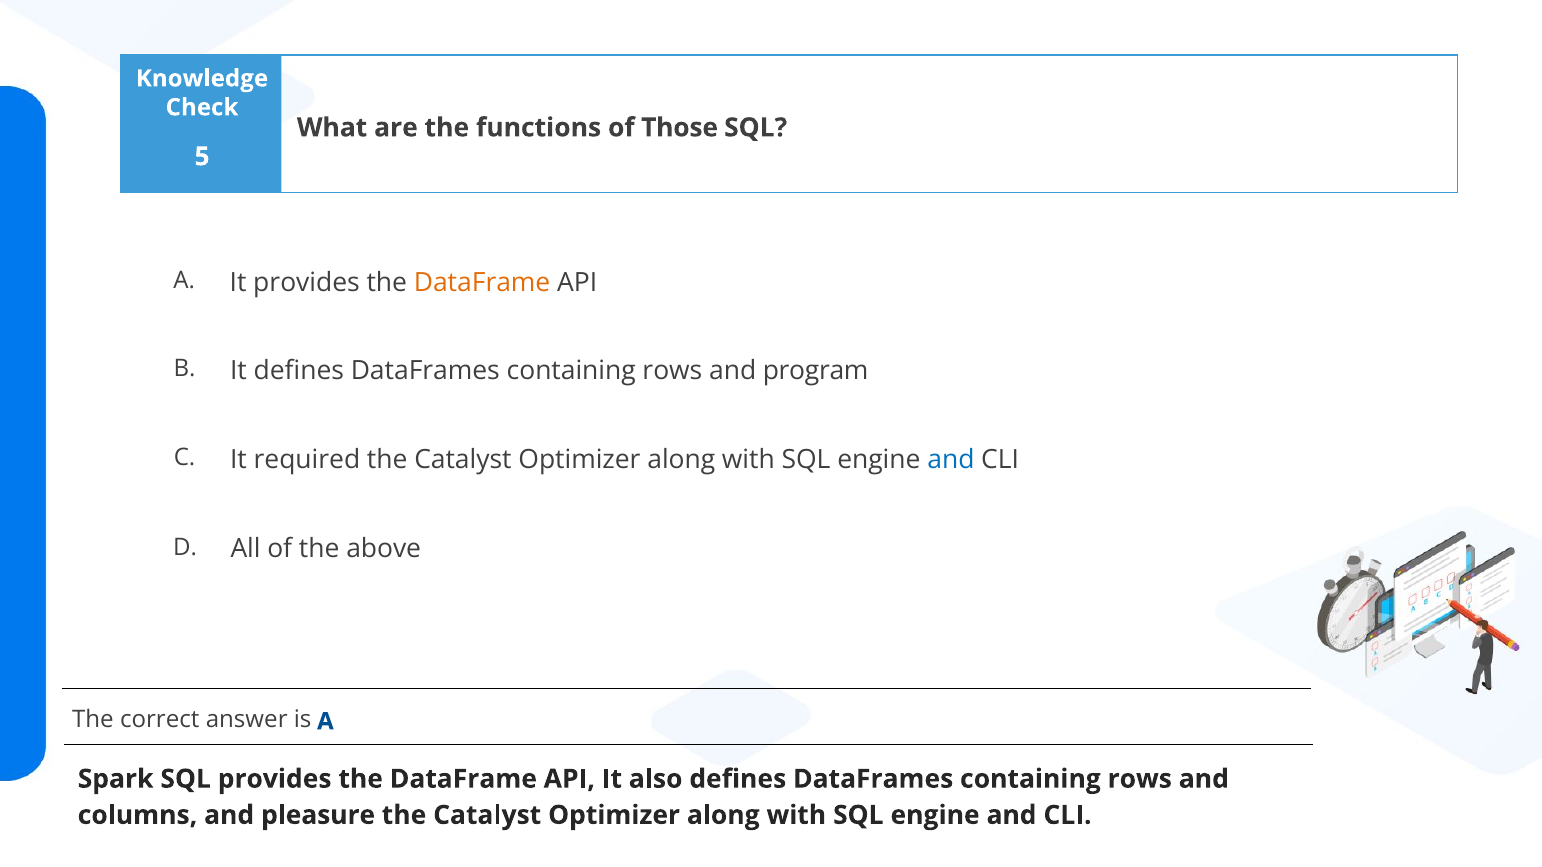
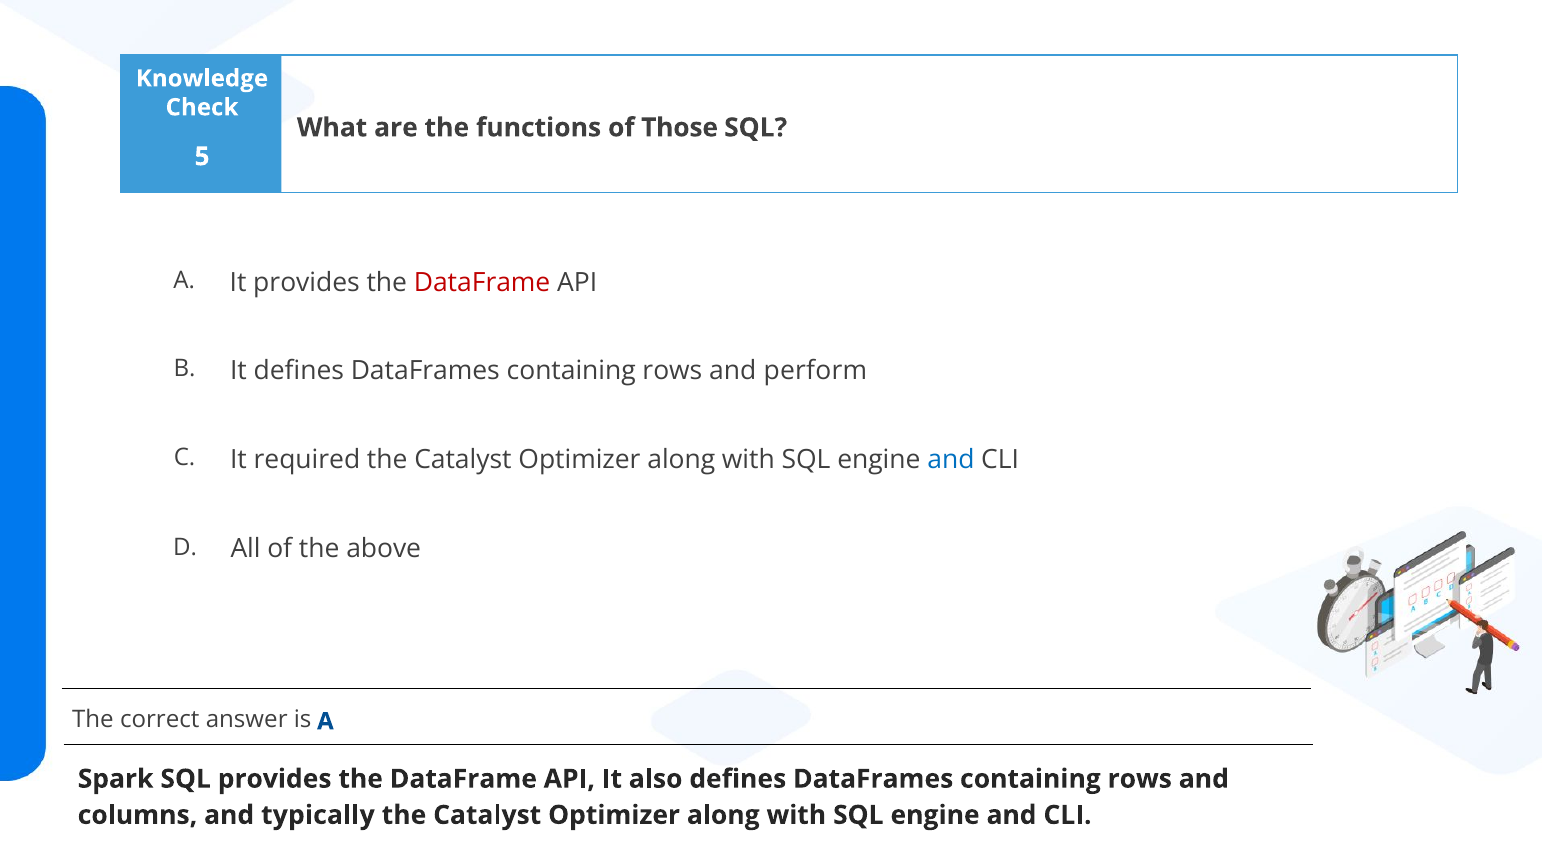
DataFrame colour: orange -> red (482, 282)
program: program -> perform (815, 371)
pleasure: pleasure -> typically (318, 815)
